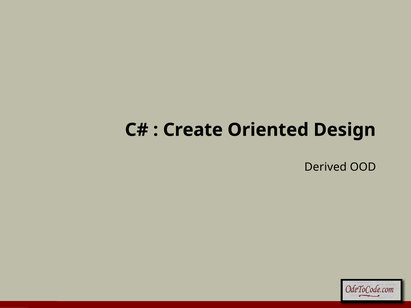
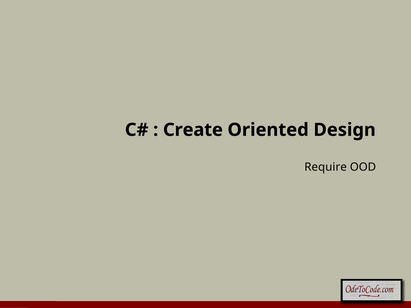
Derived: Derived -> Require (326, 167)
